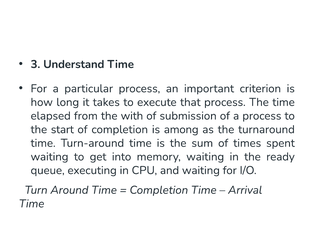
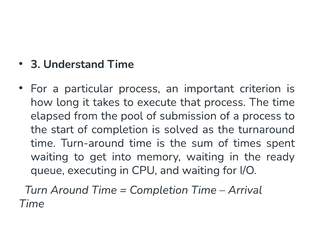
with: with -> pool (132, 116)
among: among -> solved (181, 129)
